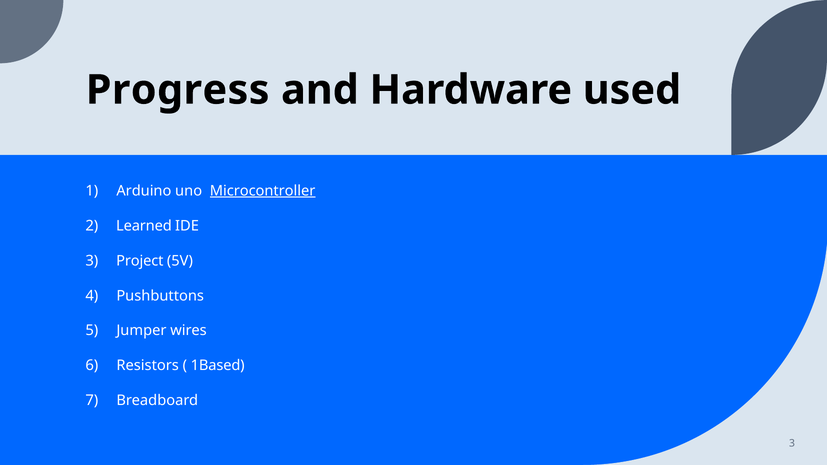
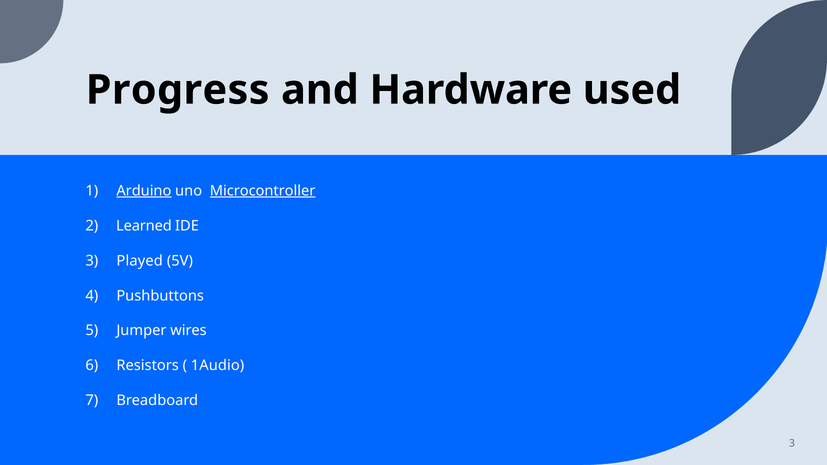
Arduino underline: none -> present (144, 191)
Project: Project -> Played (140, 261)
1Based: 1Based -> 1Audio (218, 366)
